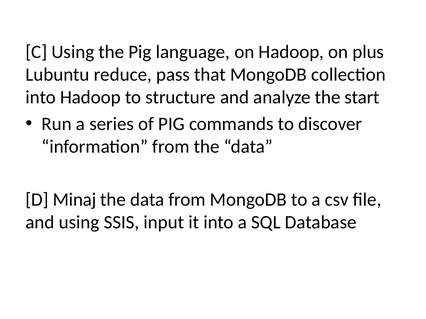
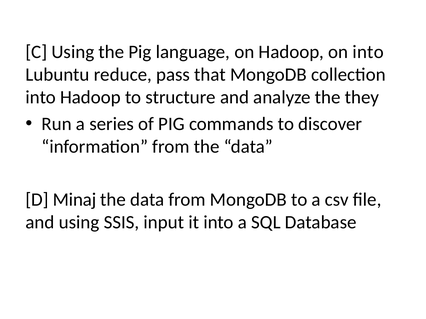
on plus: plus -> into (368, 52)
start: start -> they (362, 98)
